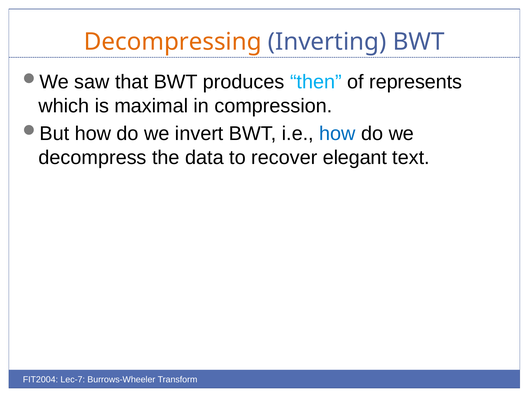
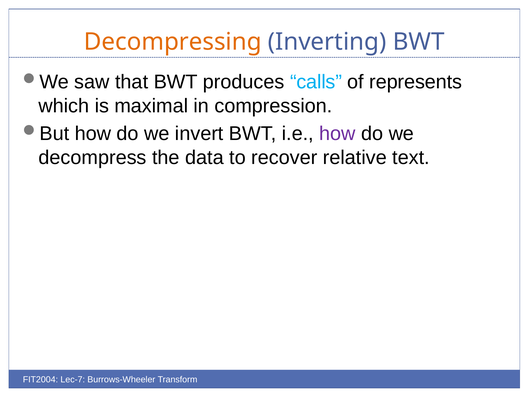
then: then -> calls (316, 82)
how colour: blue -> purple (337, 134)
elegant: elegant -> relative (355, 157)
